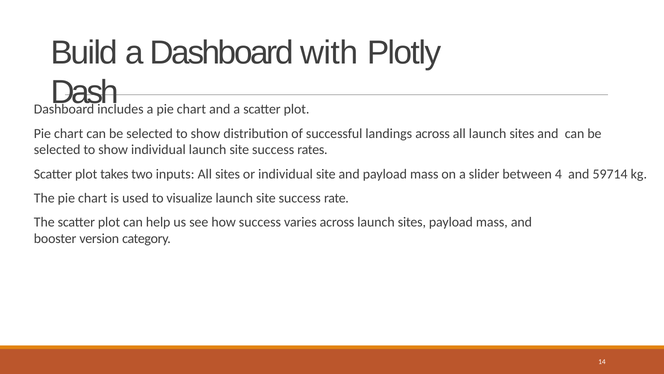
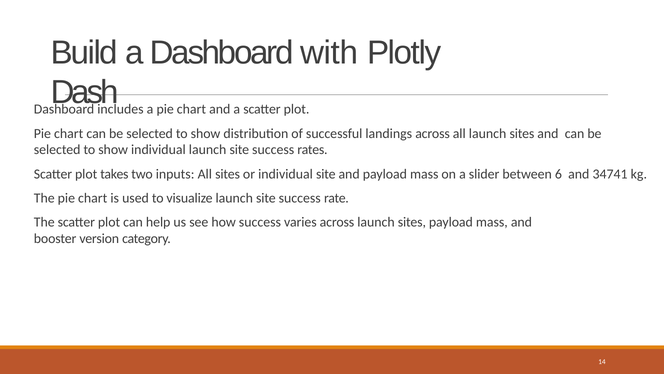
4: 4 -> 6 (558, 174)
59714: 59714 -> 34741 (610, 174)
